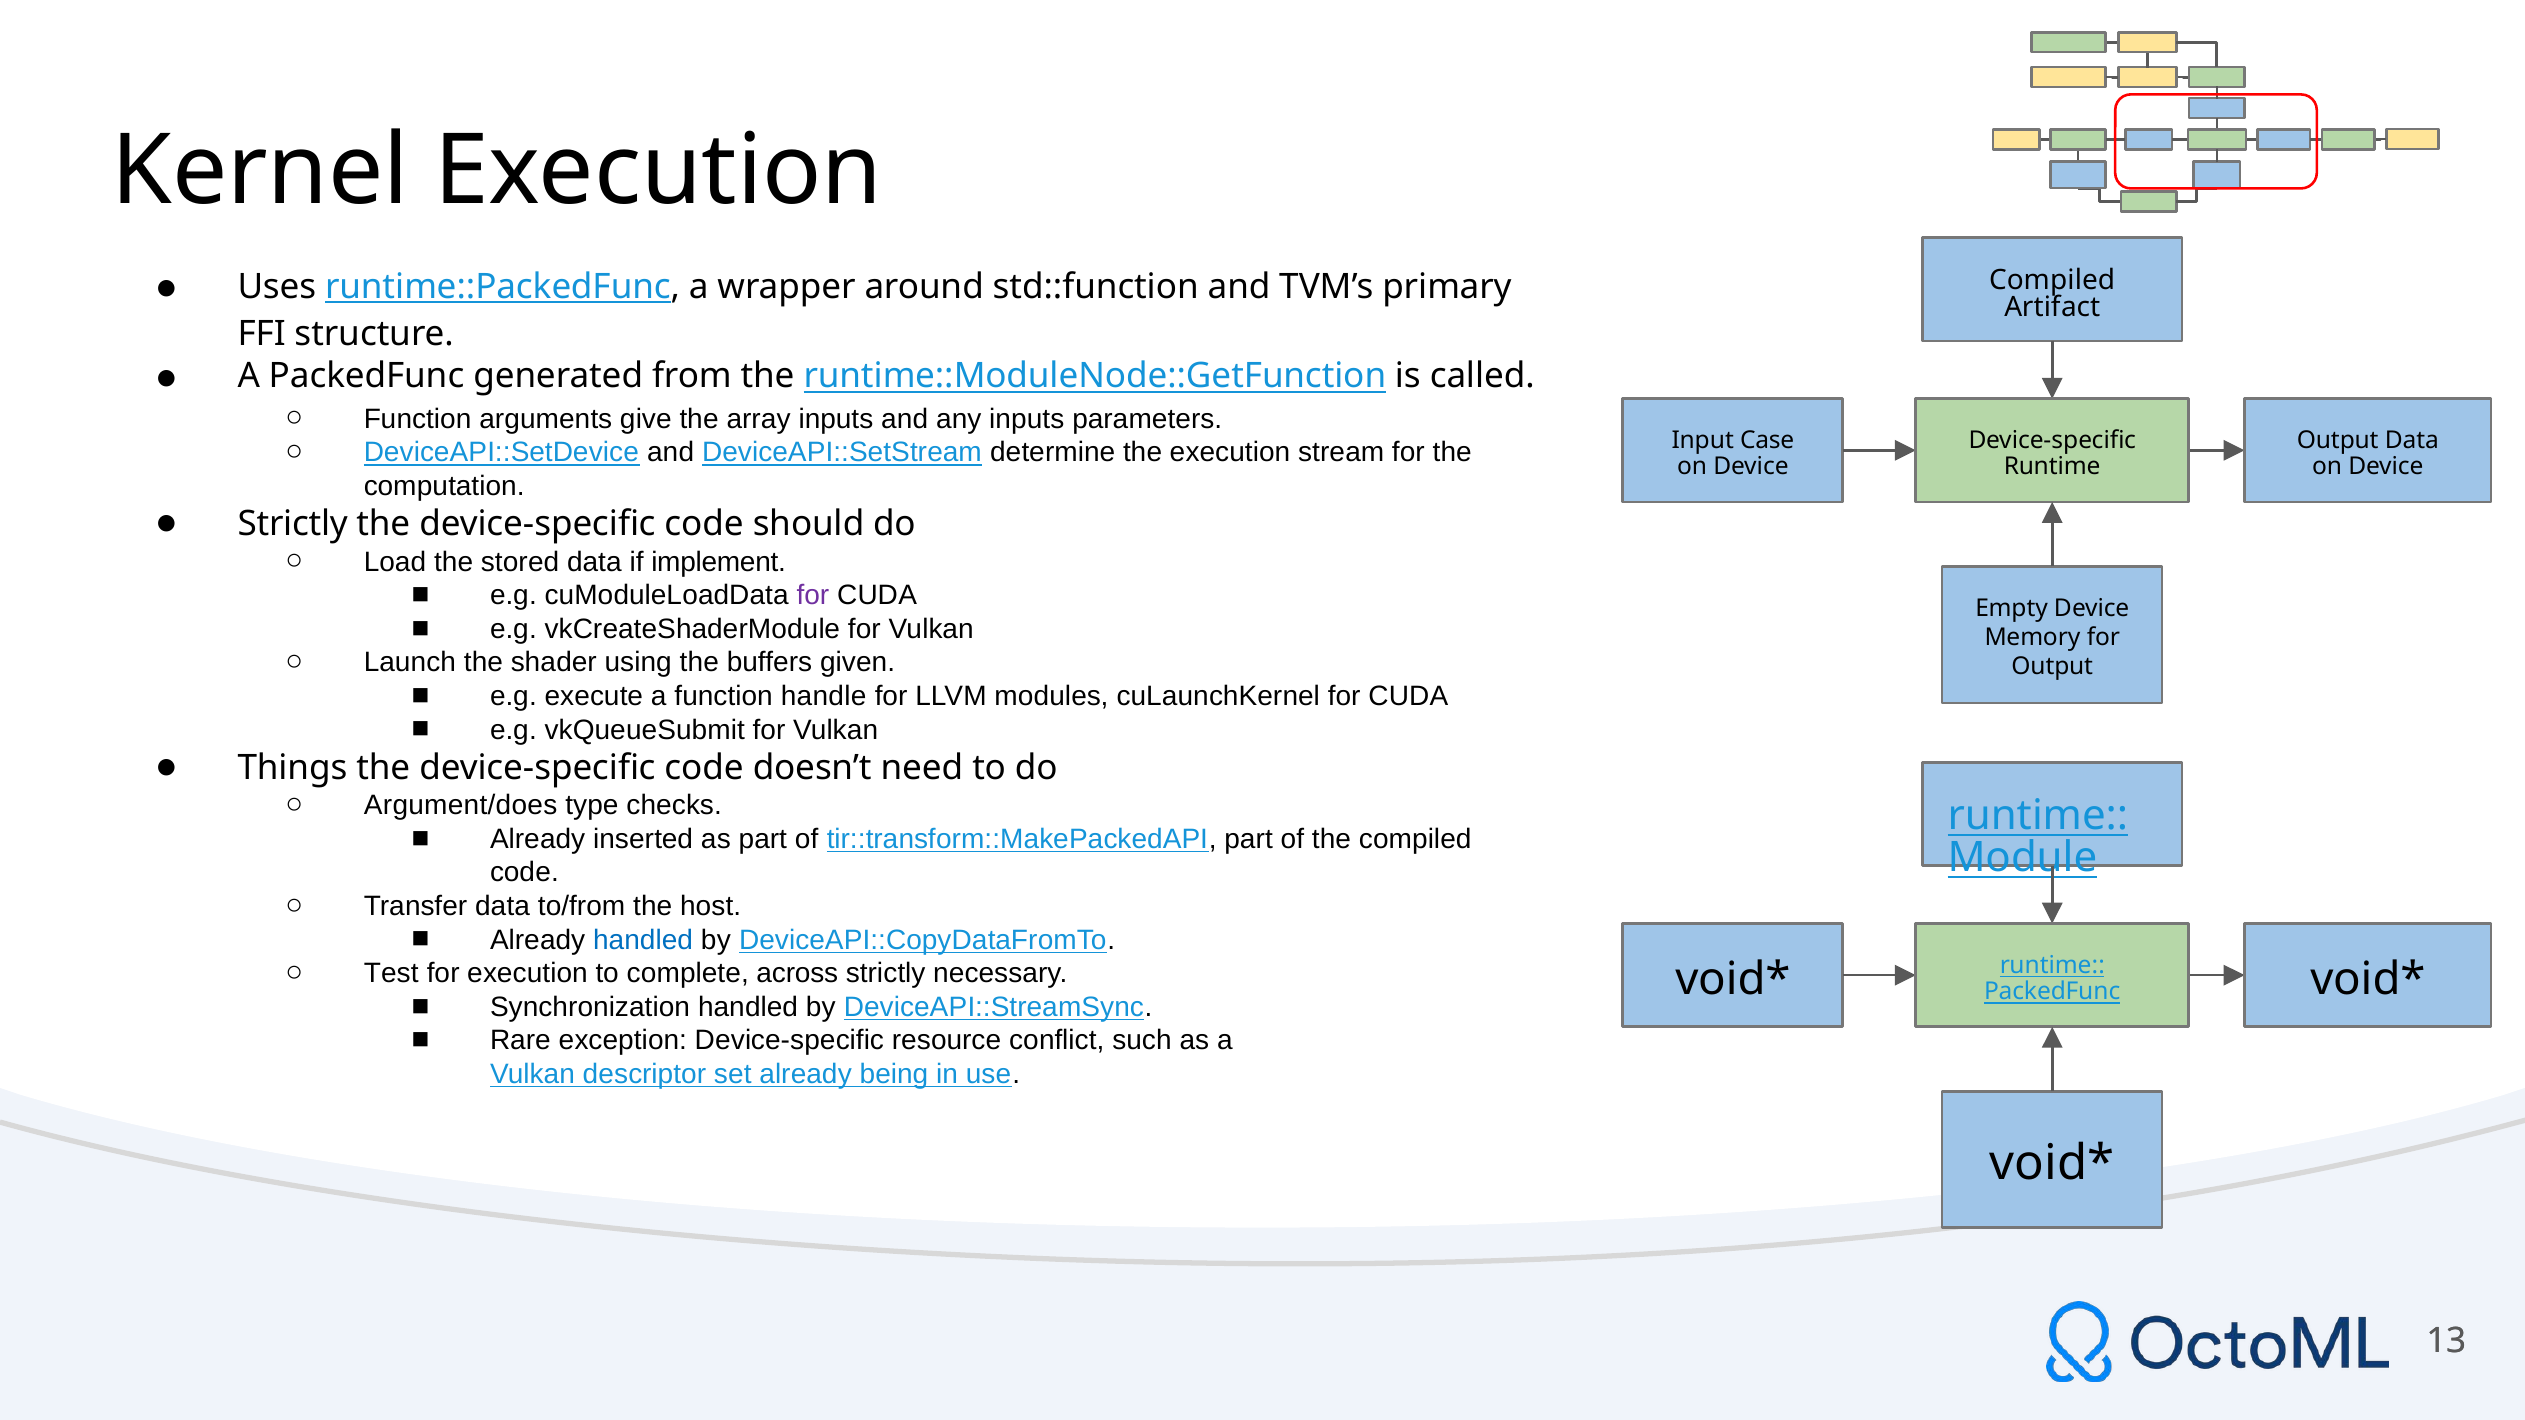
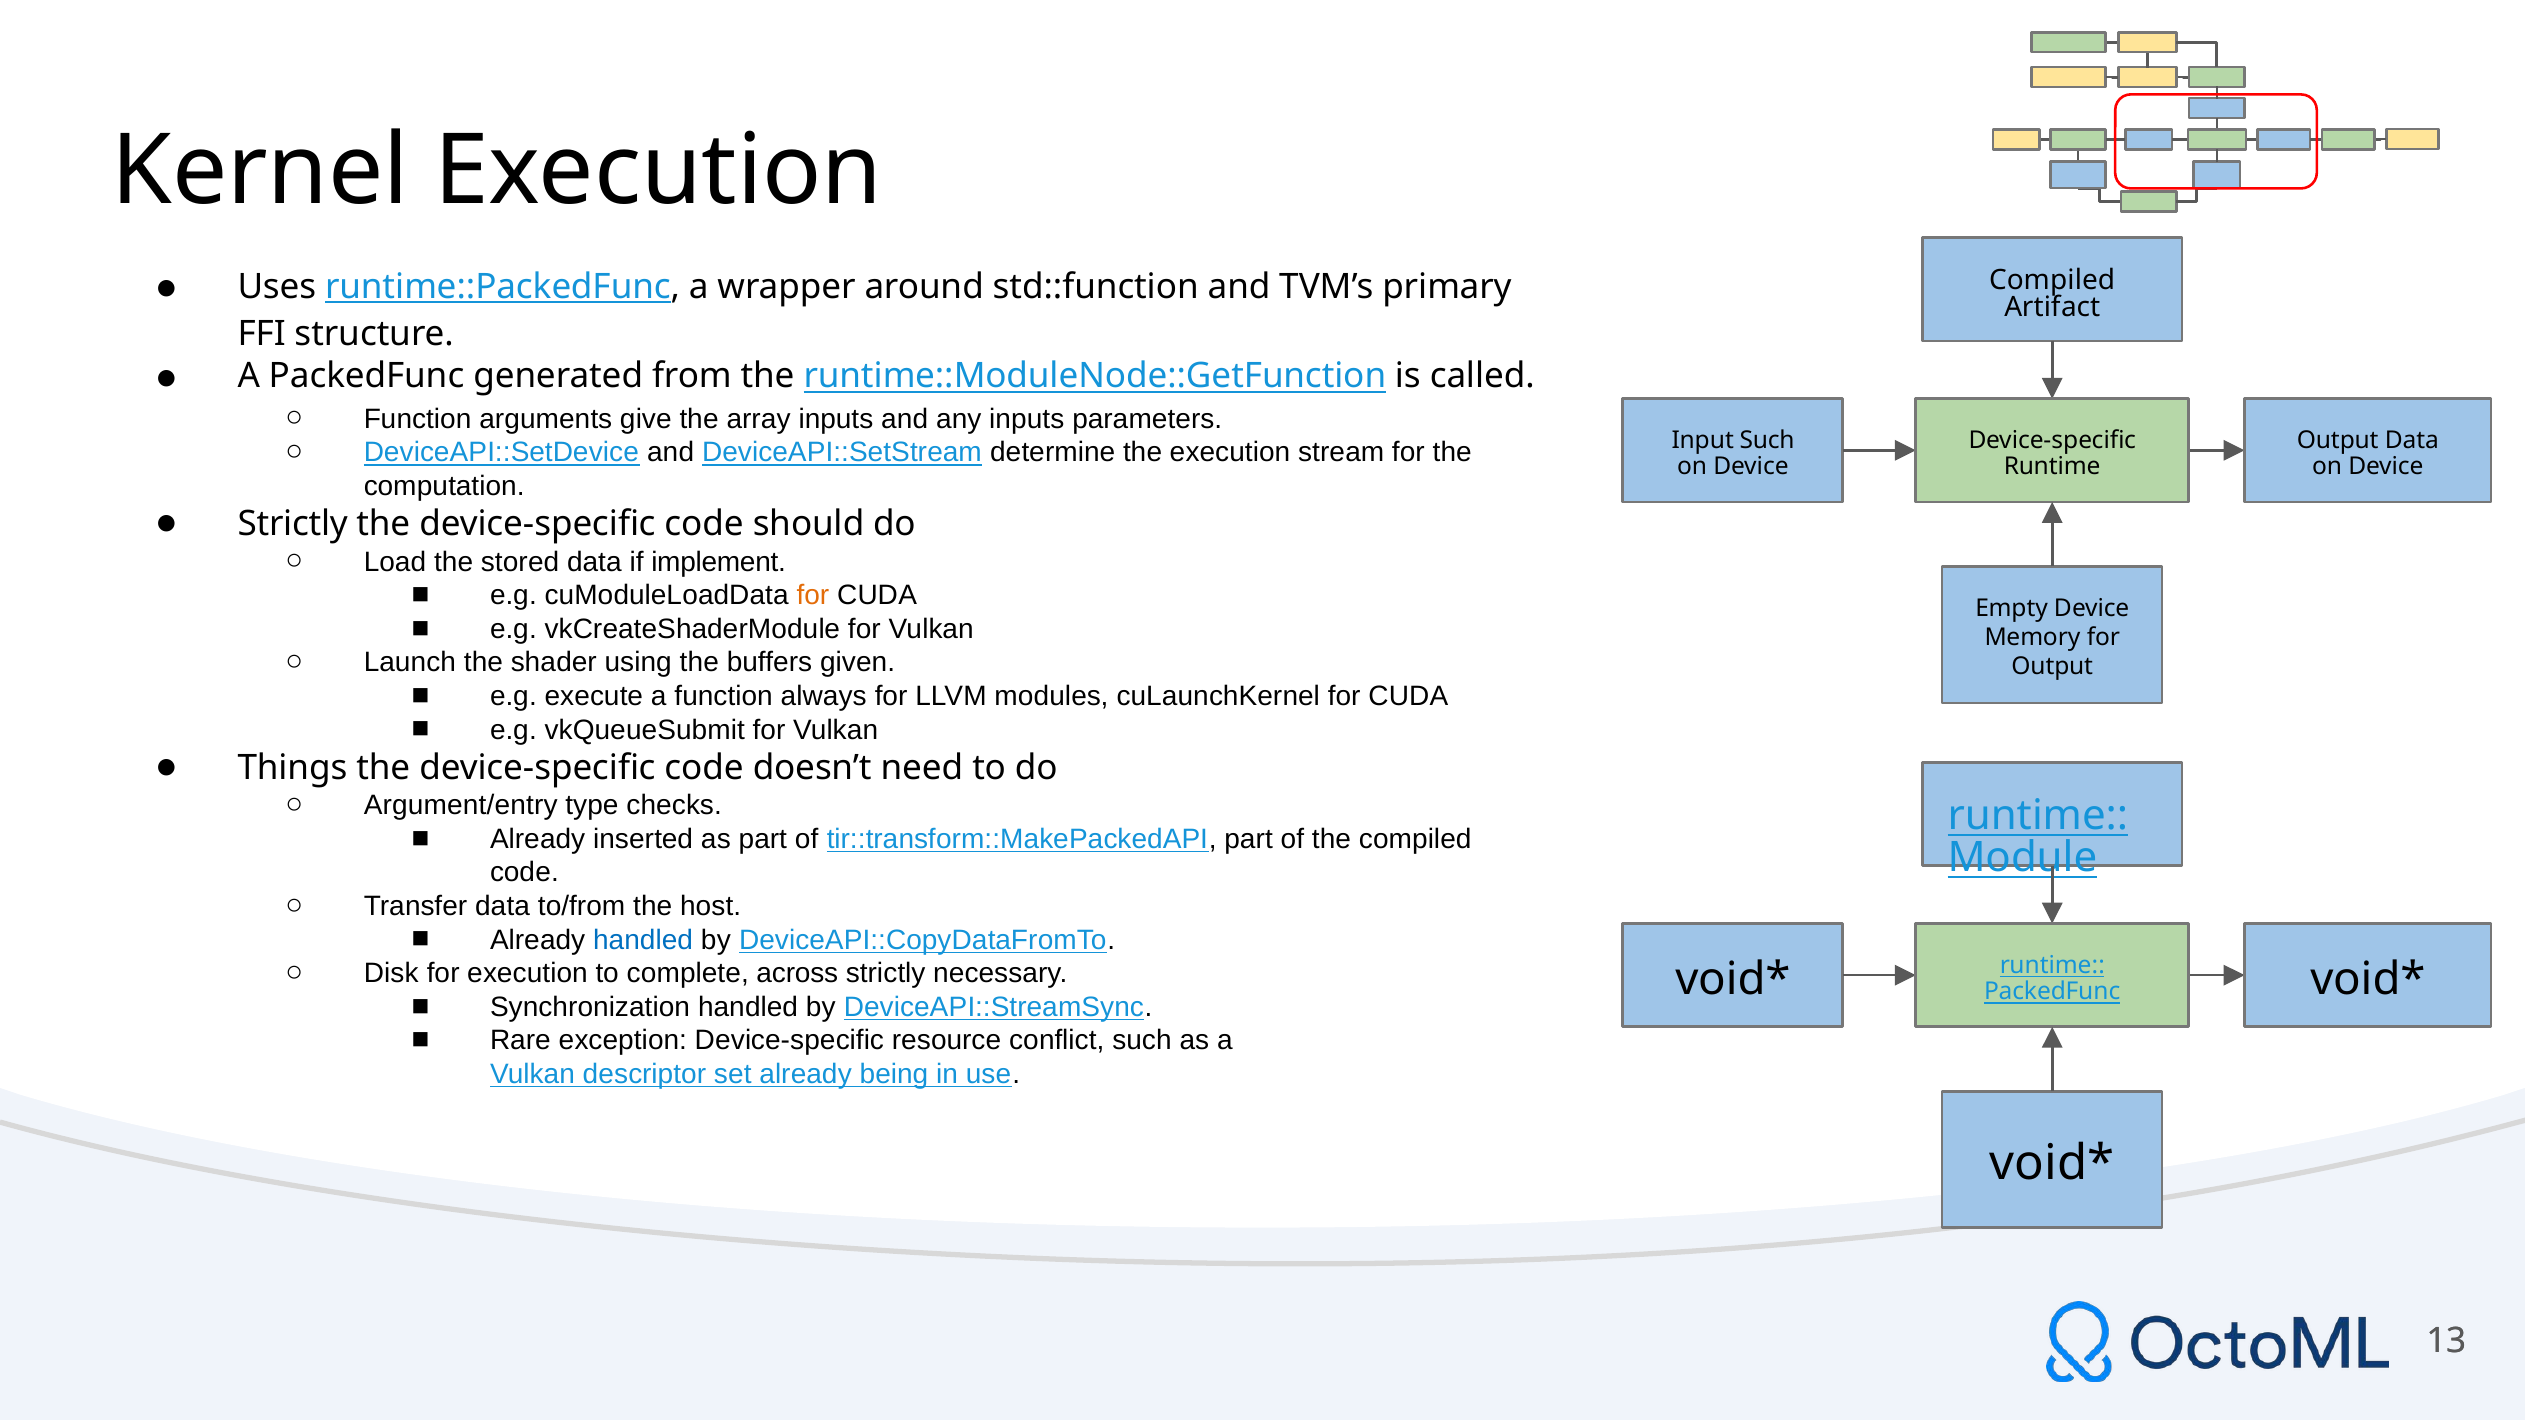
Input Case: Case -> Such (1767, 440)
for colour: purple -> orange (813, 596)
handle: handle -> always (824, 696)
Argument/does: Argument/does -> Argument/entry (461, 806)
Test: Test -> Disk (391, 974)
